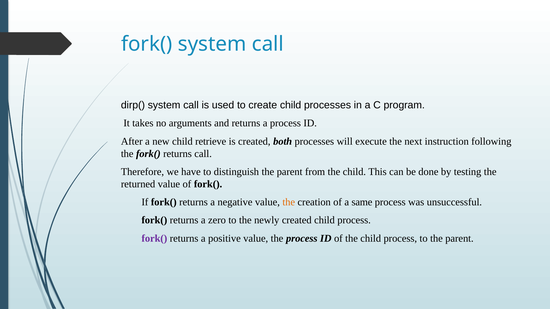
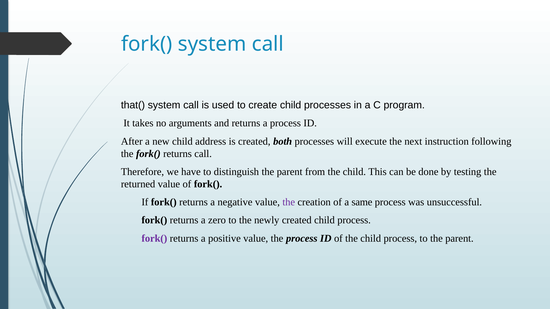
dirp(: dirp( -> that( (133, 105)
retrieve: retrieve -> address (211, 141)
the colour: orange -> purple (289, 202)
